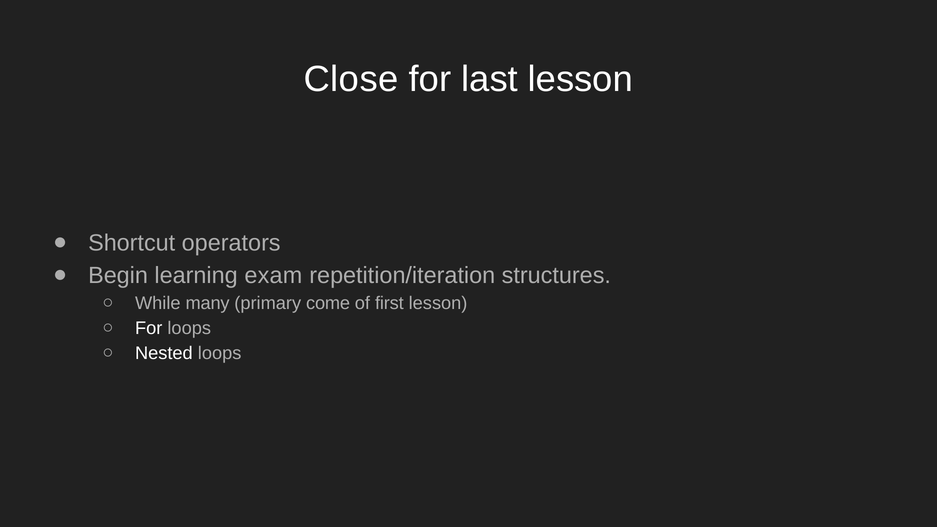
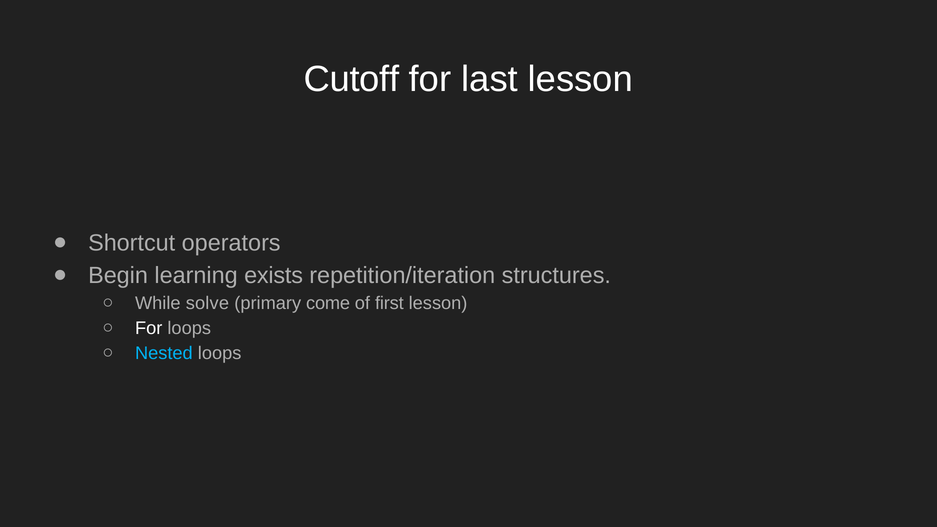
Close: Close -> Cutoff (351, 79)
exam: exam -> exists (274, 275)
many: many -> solve (207, 303)
Nested colour: white -> light blue (164, 353)
